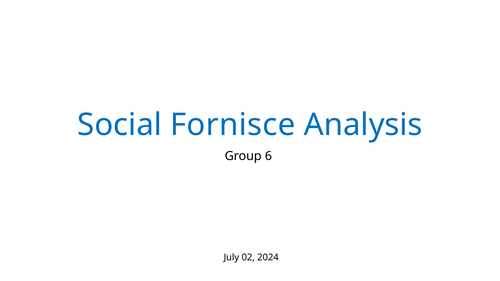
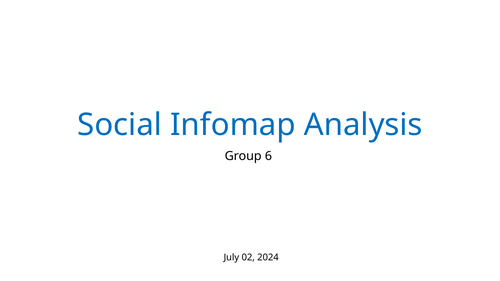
Fornisce: Fornisce -> Infomap (233, 125)
